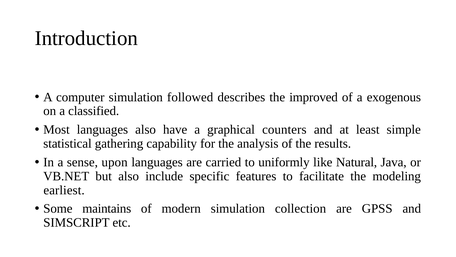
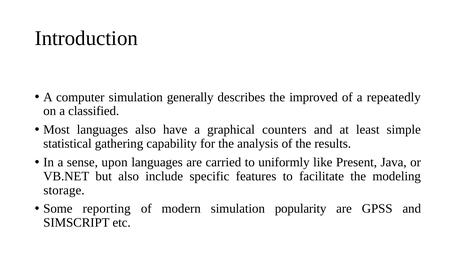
followed: followed -> generally (190, 97)
exogenous: exogenous -> repeatedly (394, 97)
Natural: Natural -> Present (357, 162)
earliest: earliest -> storage (64, 190)
maintains: maintains -> reporting (107, 208)
collection: collection -> popularity (301, 208)
